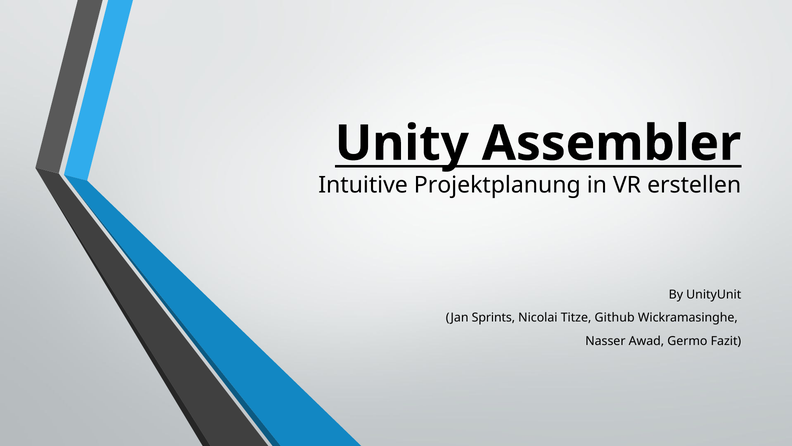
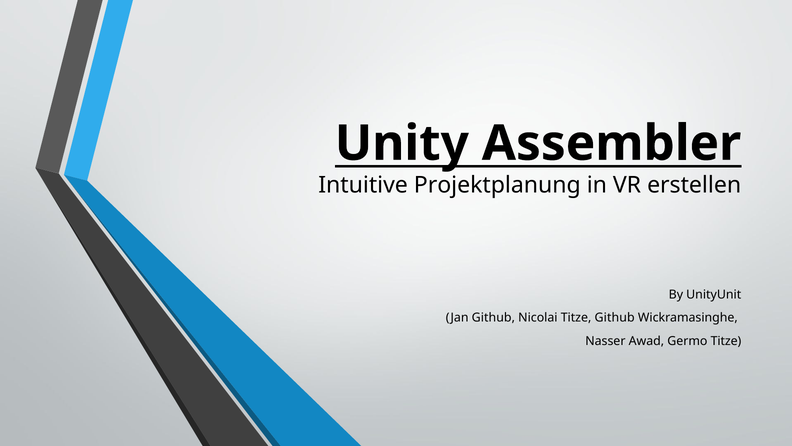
Jan Sprints: Sprints -> Github (493, 317)
Germo Fazit: Fazit -> Titze (726, 341)
